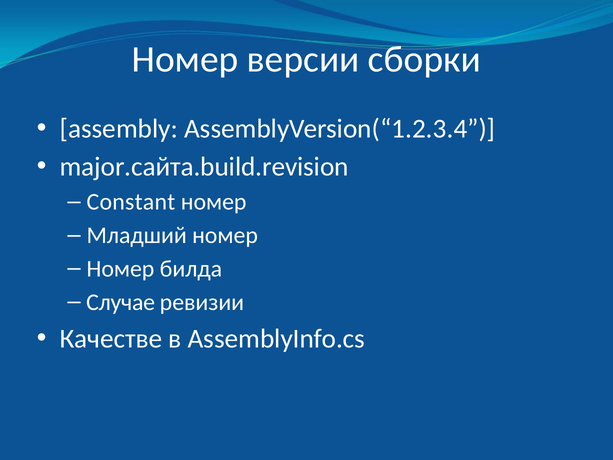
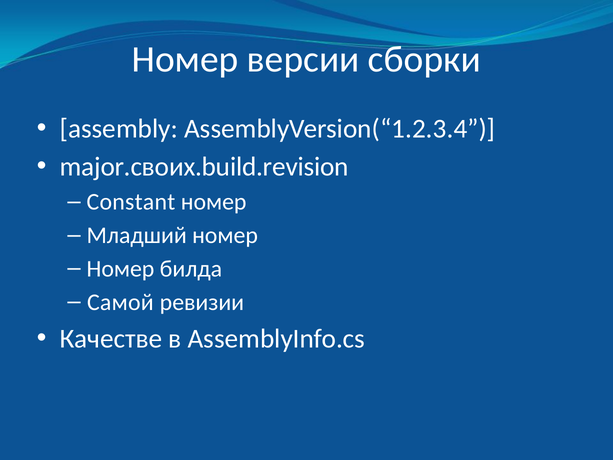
major.сайта.build.revision: major.сайта.build.revision -> major.своих.build.revision (204, 167)
Случае: Случае -> Самой (120, 302)
